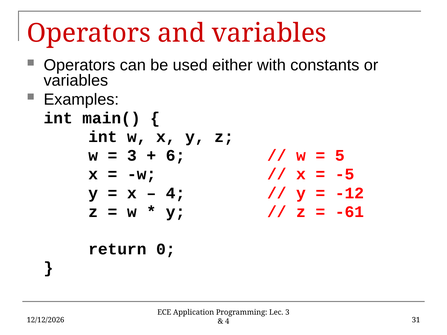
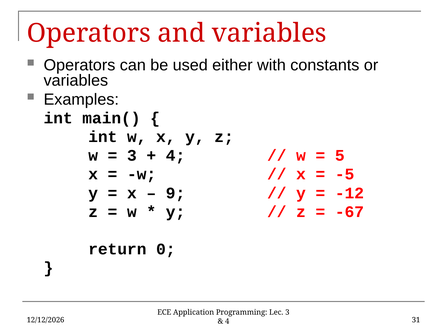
6: 6 -> 4 (176, 156)
4: 4 -> 9 (176, 193)
-61: -61 -> -67 (349, 212)
